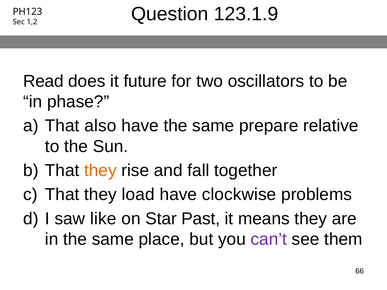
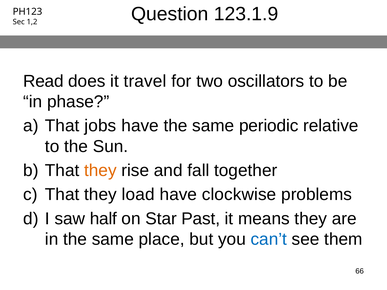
future: future -> travel (145, 81)
also: also -> jobs (100, 126)
prepare: prepare -> periodic (269, 126)
like: like -> half (103, 219)
can’t colour: purple -> blue (269, 239)
